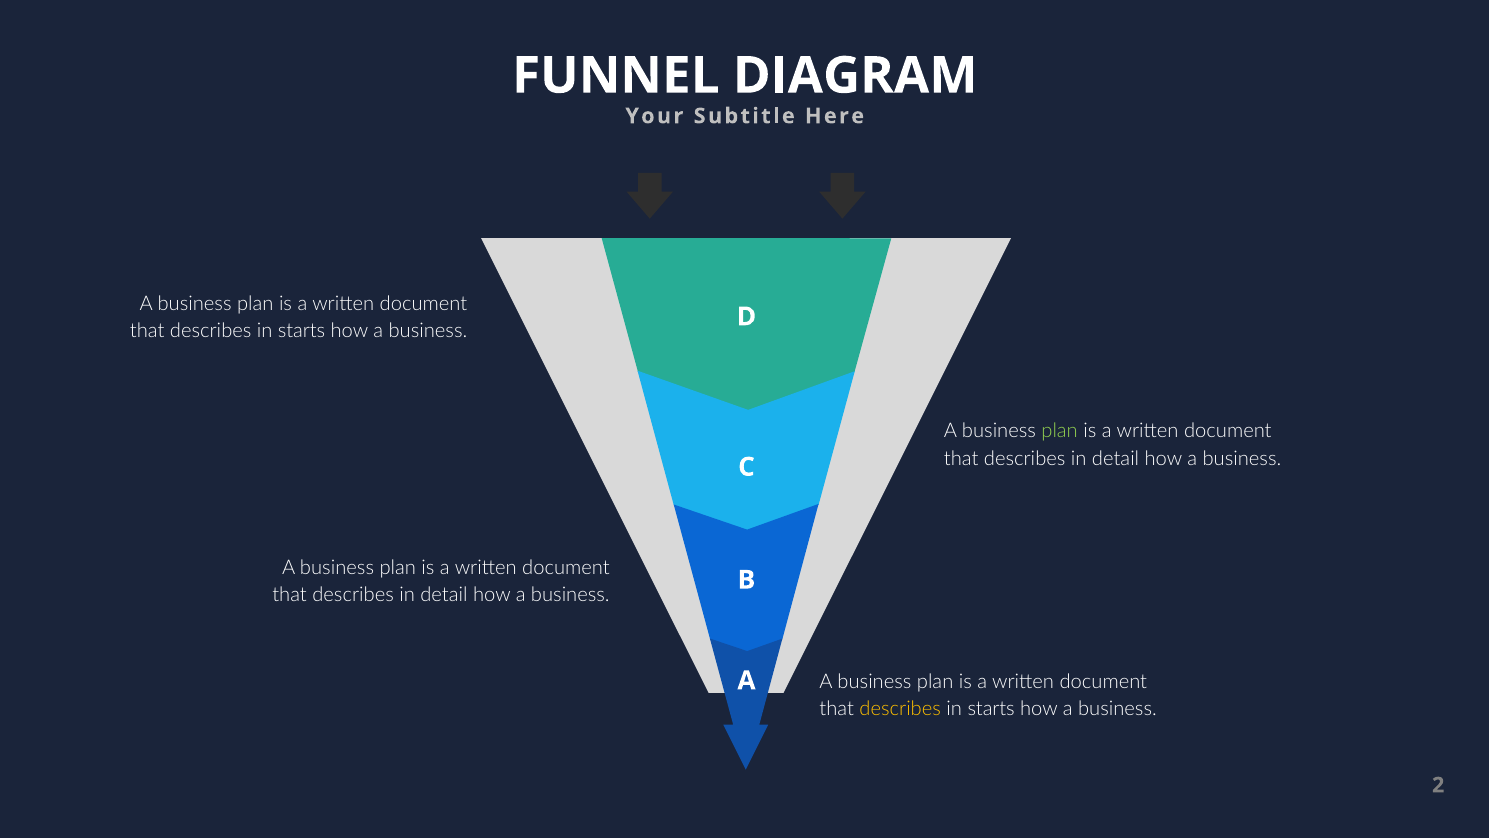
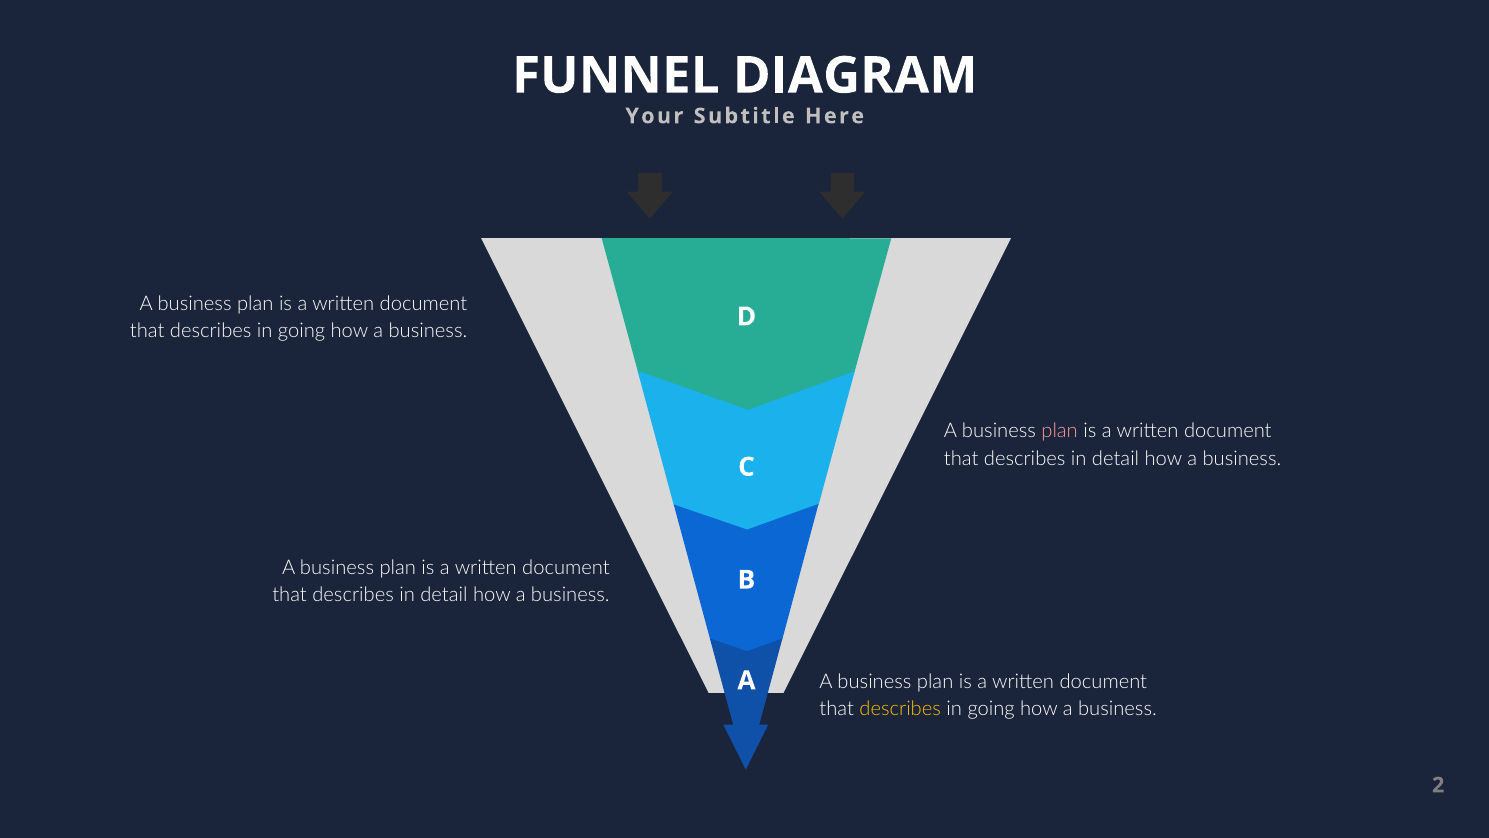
starts: starts -> going (302, 331)
plan colour: light green -> pink (1060, 431)
starts: starts -> going (991, 709)
